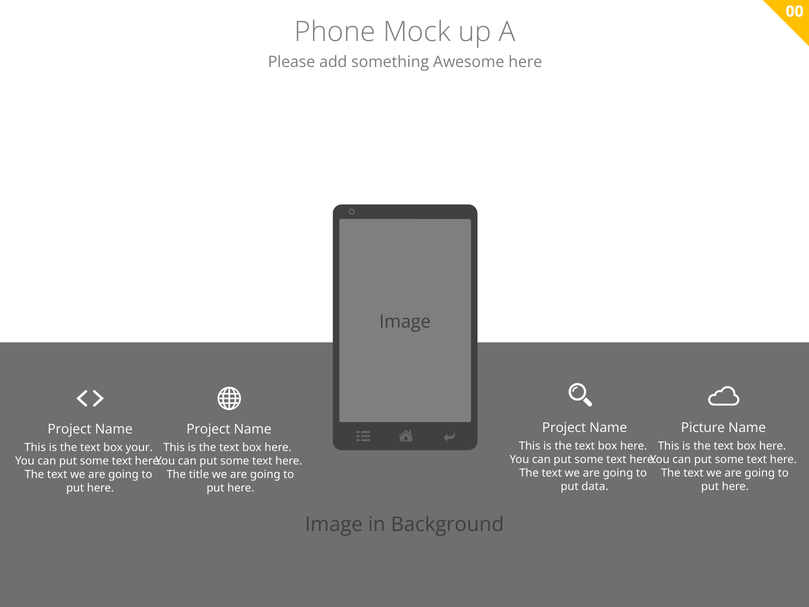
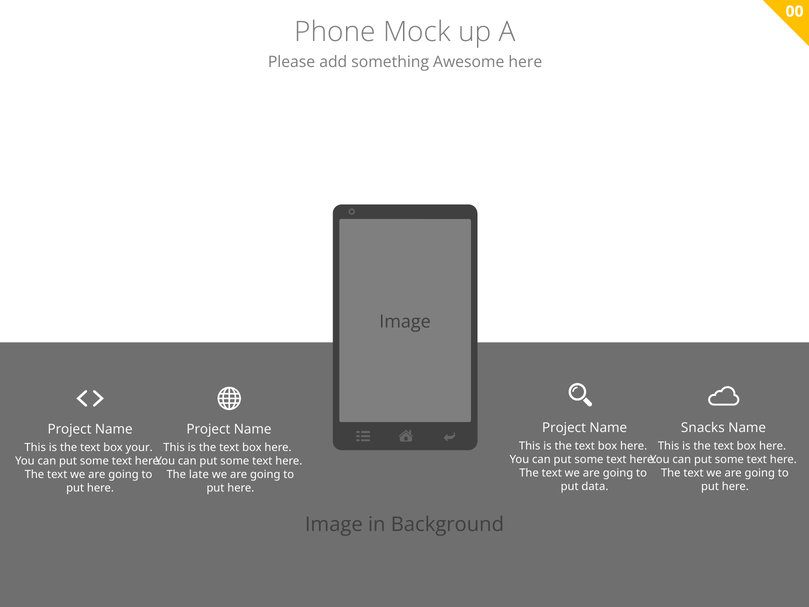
Picture: Picture -> Snacks (703, 428)
title: title -> late (199, 475)
